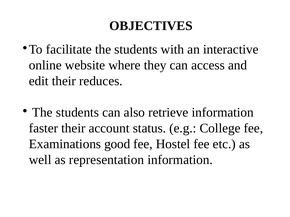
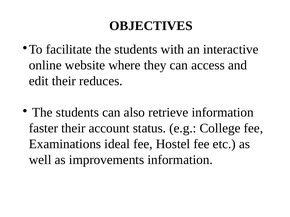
good: good -> ideal (117, 144)
representation: representation -> improvements (107, 160)
